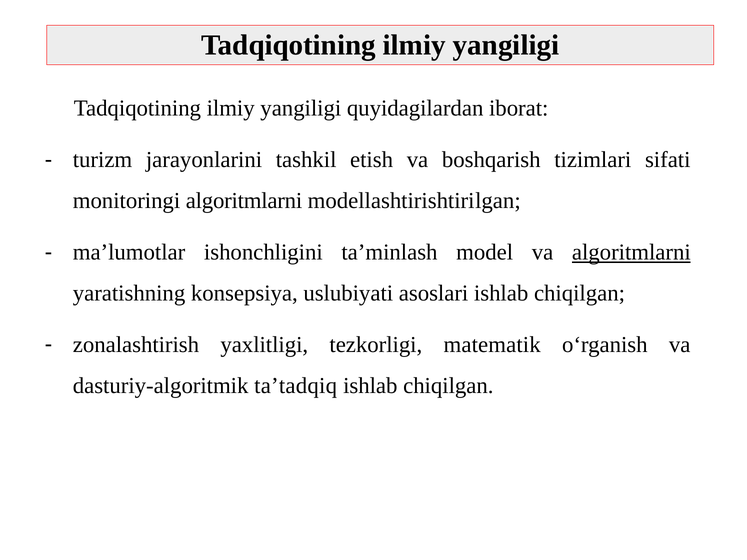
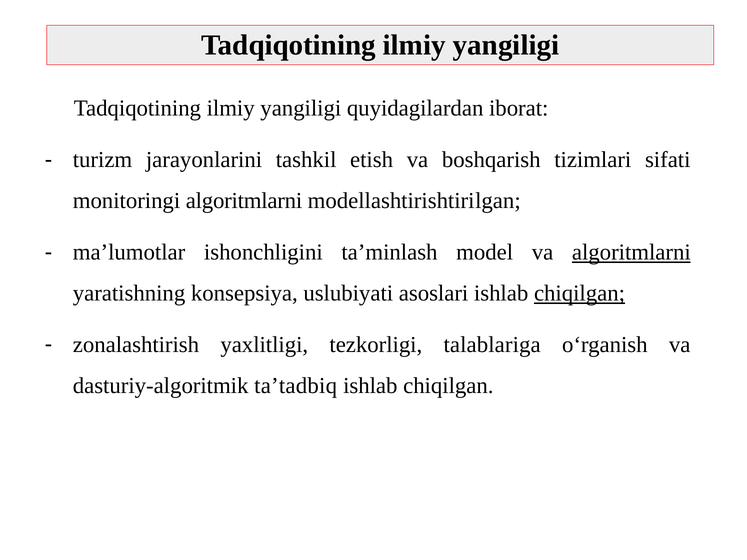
chiqilgan underline: none -> present (580, 293)
matеmatik: matеmatik -> talablariga (492, 345)
ta’tadqiq: ta’tadqiq -> ta’tadbiq (296, 386)
